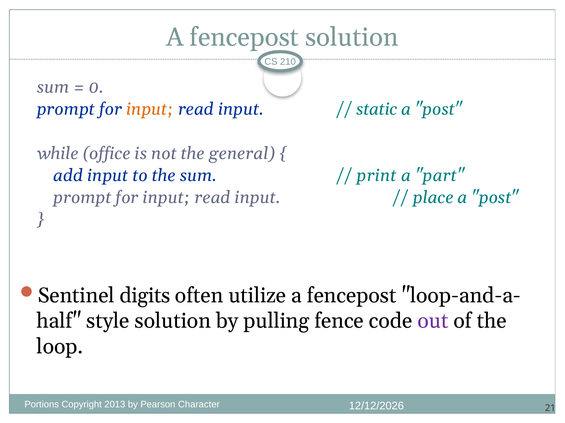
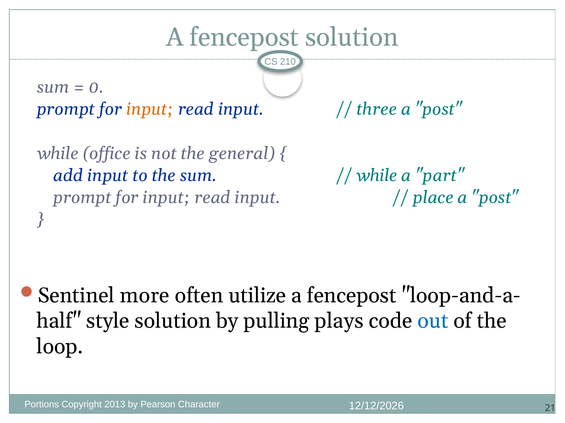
static: static -> three (377, 109)
print: print -> while (377, 176)
digits: digits -> more (145, 296)
fence: fence -> plays (339, 322)
out colour: purple -> blue (433, 322)
